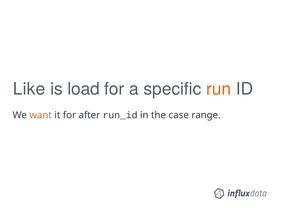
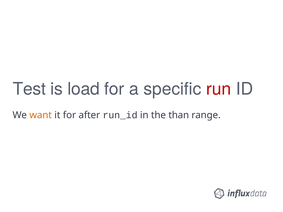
Like: Like -> Test (29, 89)
run colour: orange -> red (219, 89)
case: case -> than (179, 115)
